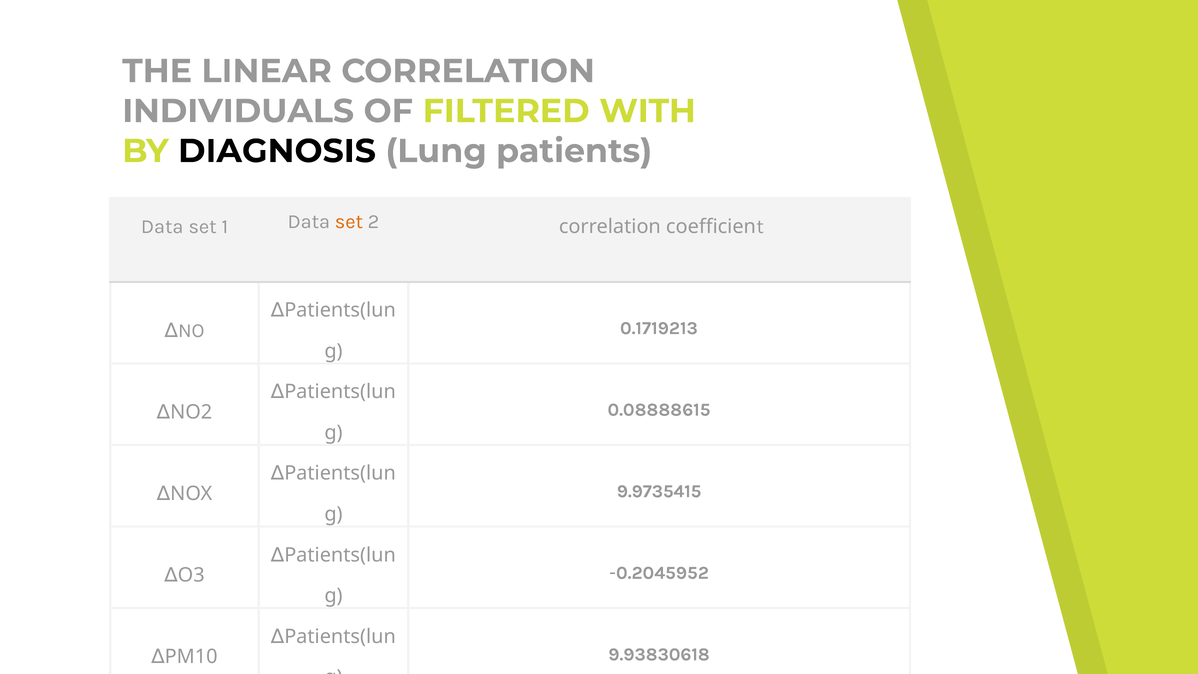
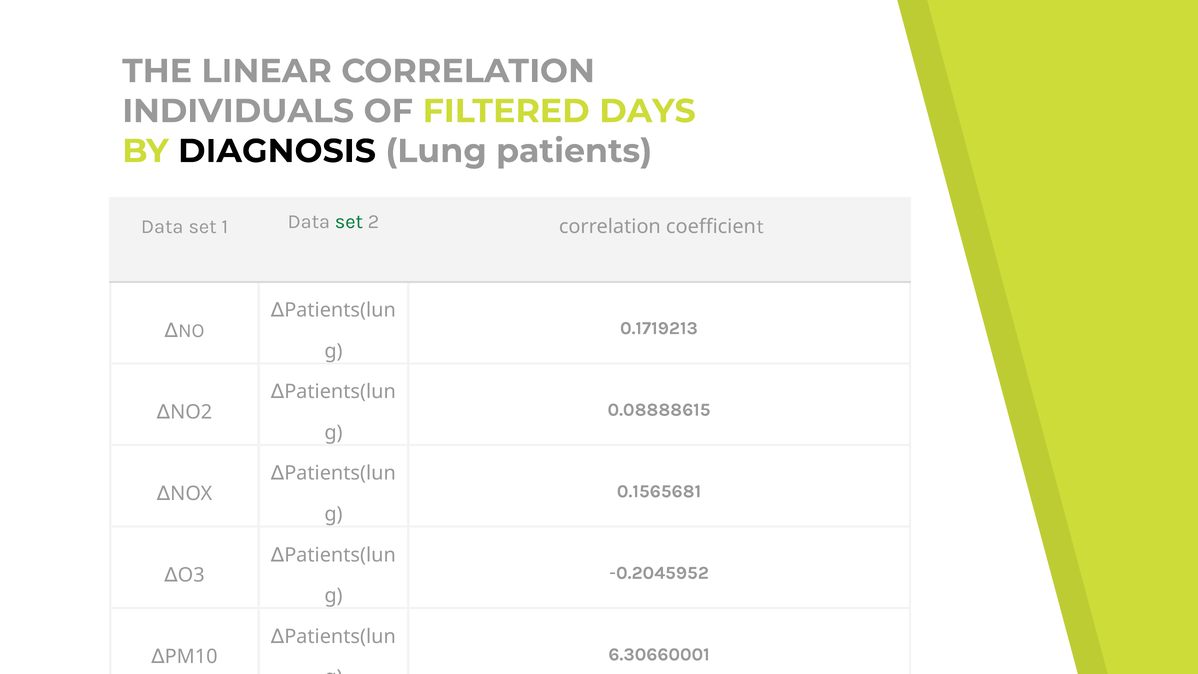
WITH: WITH -> DAYS (648, 111)
set colour: orange -> green (349, 222)
9.9735415: 9.9735415 -> 0.1565681 (659, 491)
9.93830618: 9.93830618 -> 6.30660001 (659, 654)
